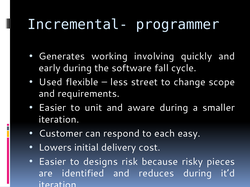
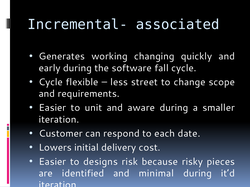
programmer: programmer -> associated (178, 25)
involving: involving -> changing (154, 57)
Used: Used -> Cycle (51, 82)
easy: easy -> date (189, 134)
reduces: reduces -> minimal (156, 174)
